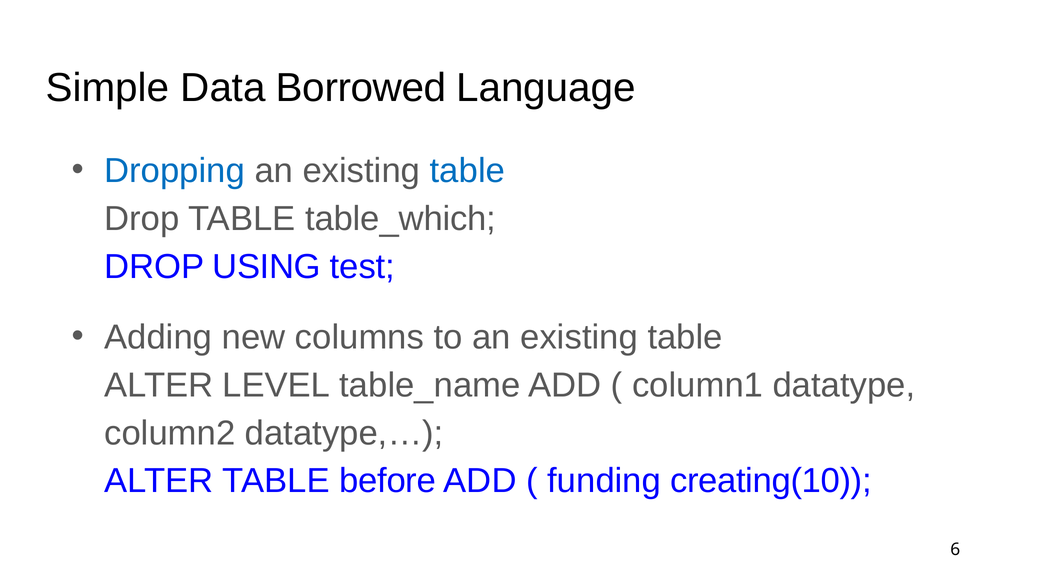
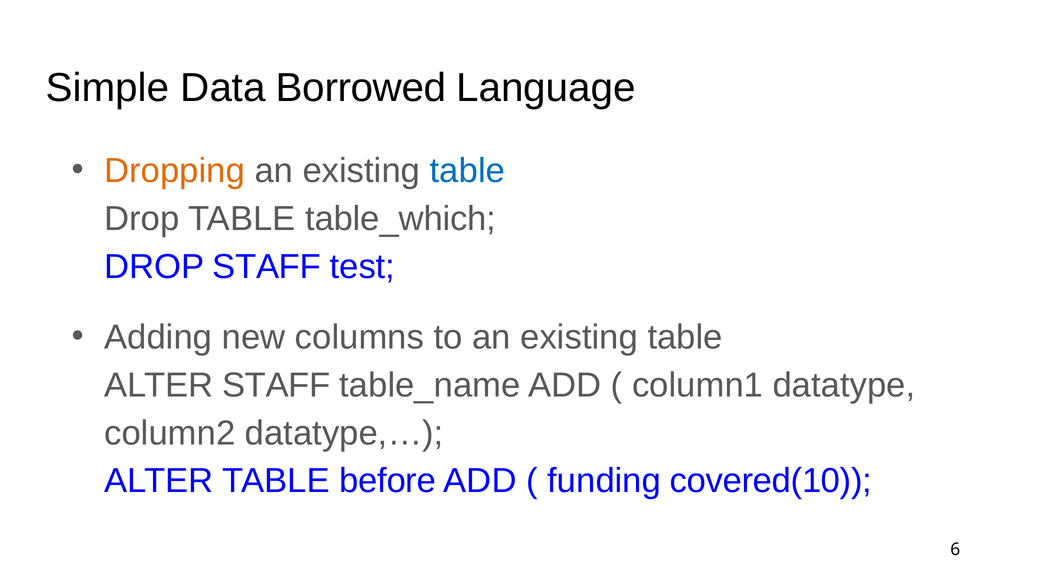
Dropping colour: blue -> orange (175, 171)
DROP USING: USING -> STAFF (267, 267)
ALTER LEVEL: LEVEL -> STAFF (276, 385)
creating(10: creating(10 -> covered(10 (771, 481)
